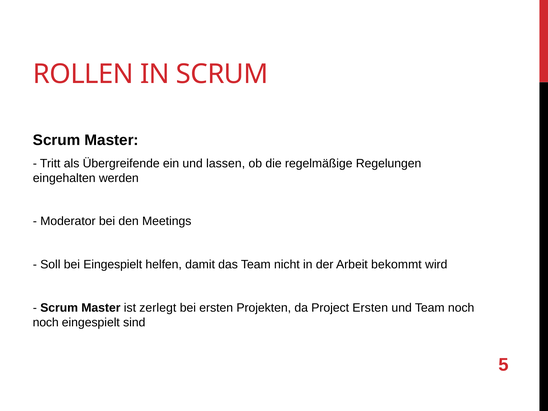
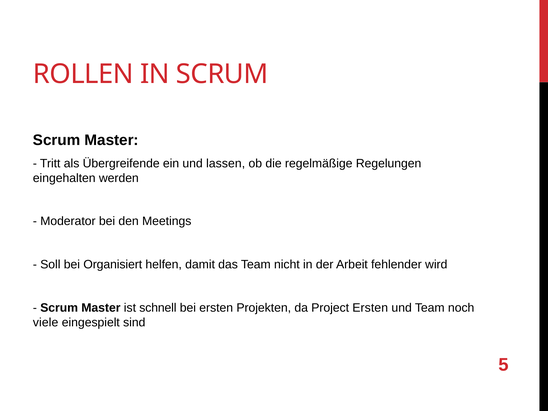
bei Eingespielt: Eingespielt -> Organisiert (113, 265)
bekommt: bekommt -> fehlender (396, 265)
zerlegt: zerlegt -> schnell (158, 308)
noch: noch -> viele (46, 322)
